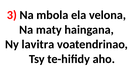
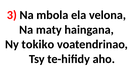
lavitra: lavitra -> tokiko (38, 44)
